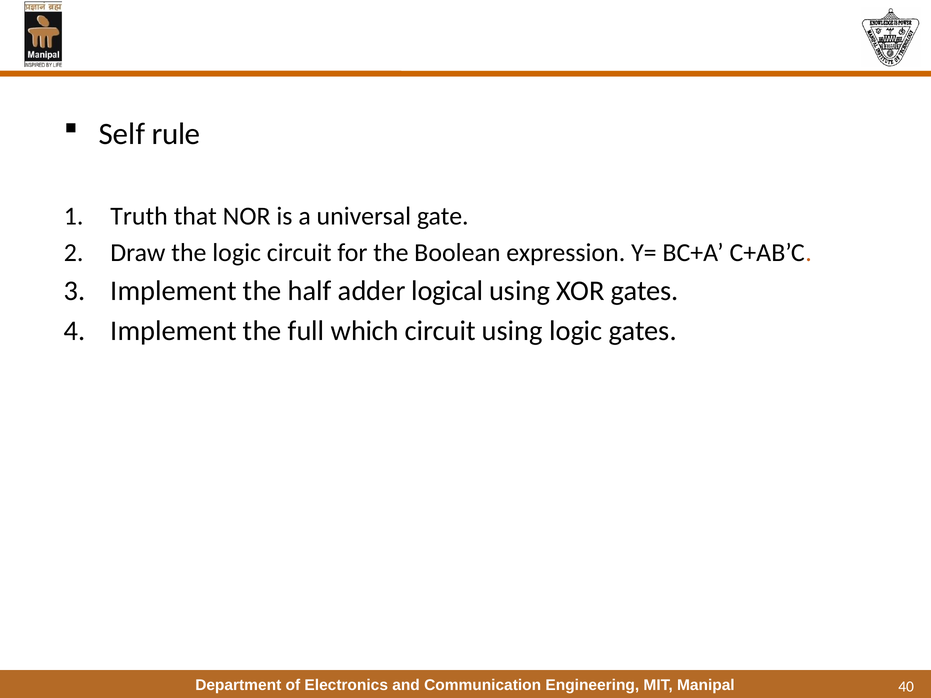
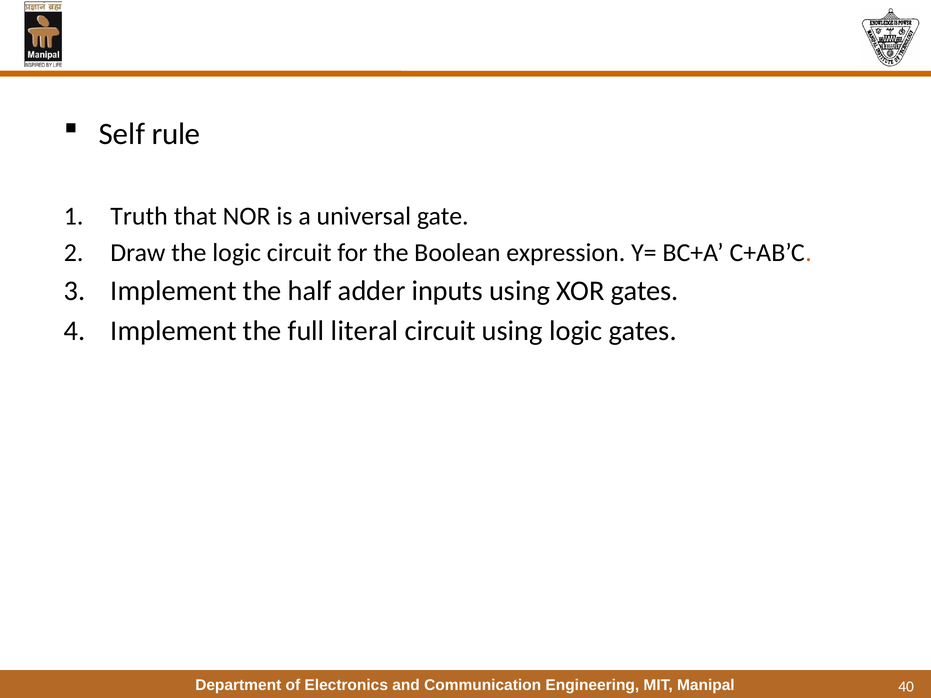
logical: logical -> inputs (447, 291)
which: which -> literal (365, 331)
